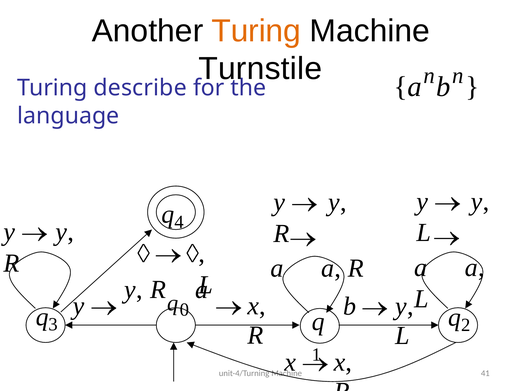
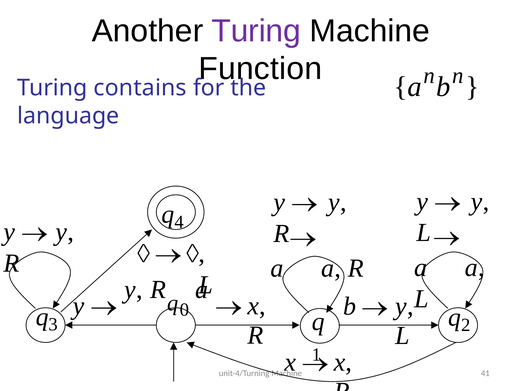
Turing colour: orange -> purple (256, 31)
Turnstile: Turnstile -> Function (260, 69)
describe: describe -> contains (140, 88)
